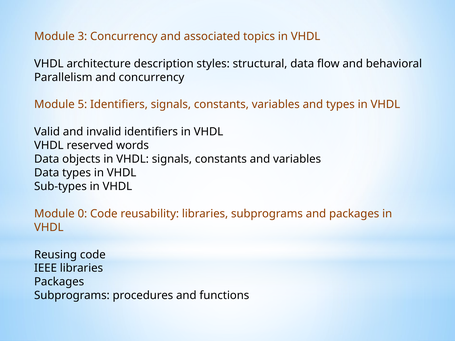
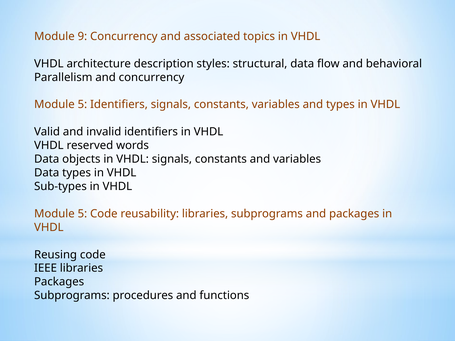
3: 3 -> 9 (82, 36)
0: 0 -> 5 (82, 214)
